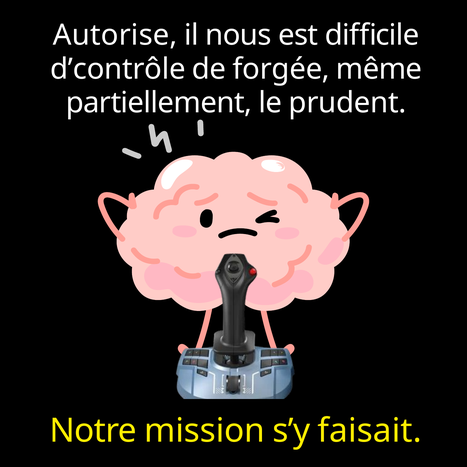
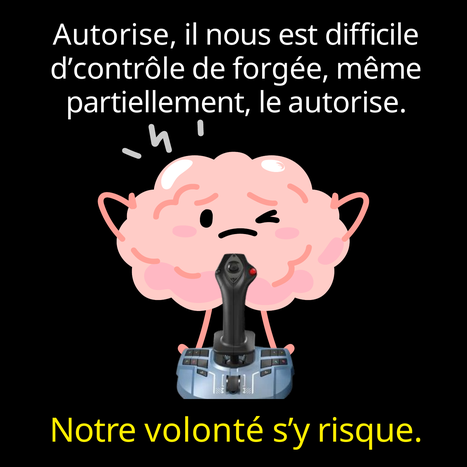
le prudent: prudent -> autorise (347, 103)
mission: mission -> volonté (204, 431)
faisait: faisait -> risque (370, 431)
